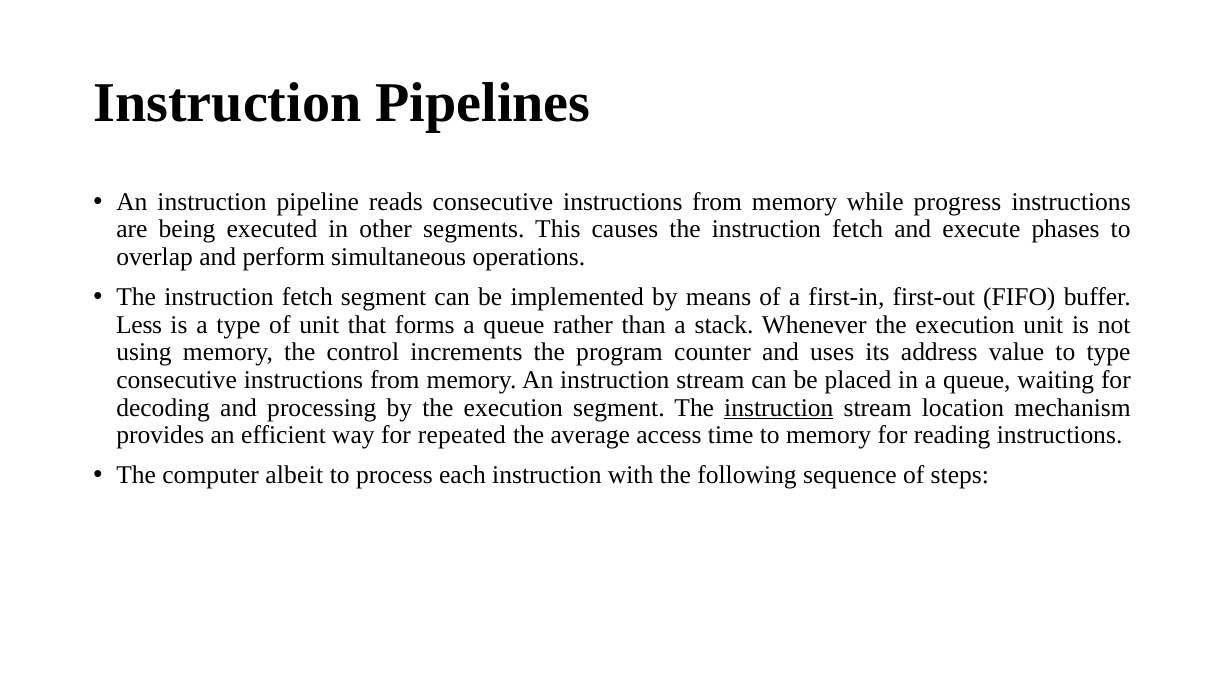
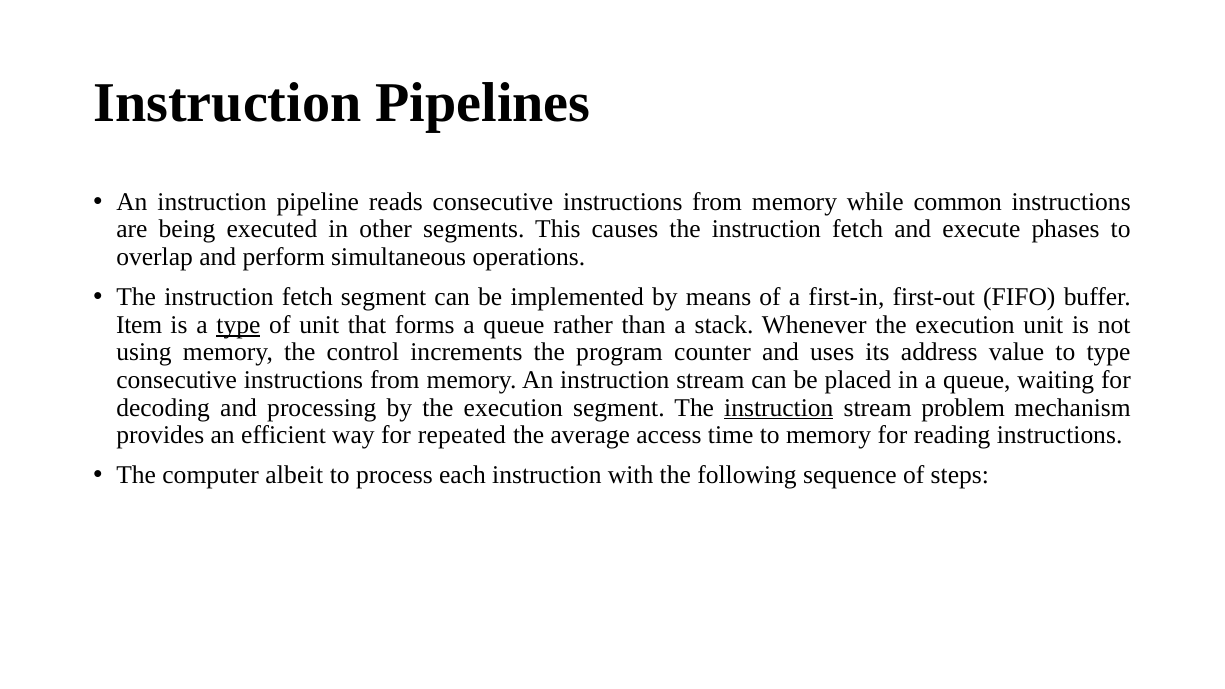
progress: progress -> common (958, 202)
Less: Less -> Item (139, 325)
type underline: none -> present (238, 325)
location: location -> problem (963, 408)
